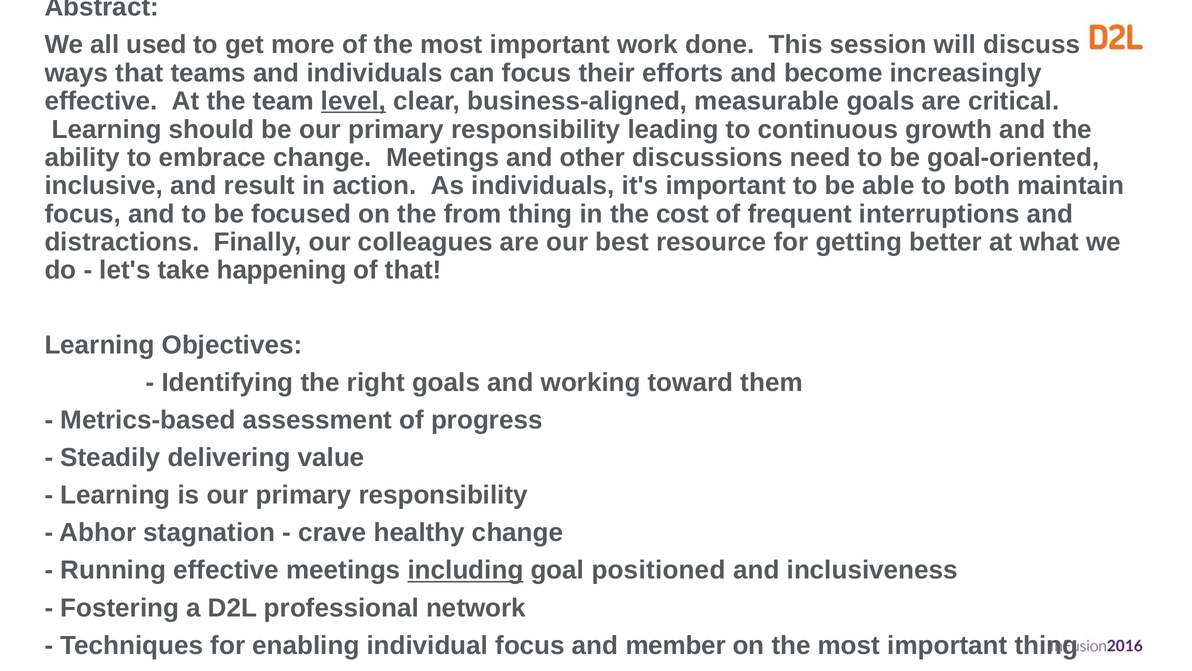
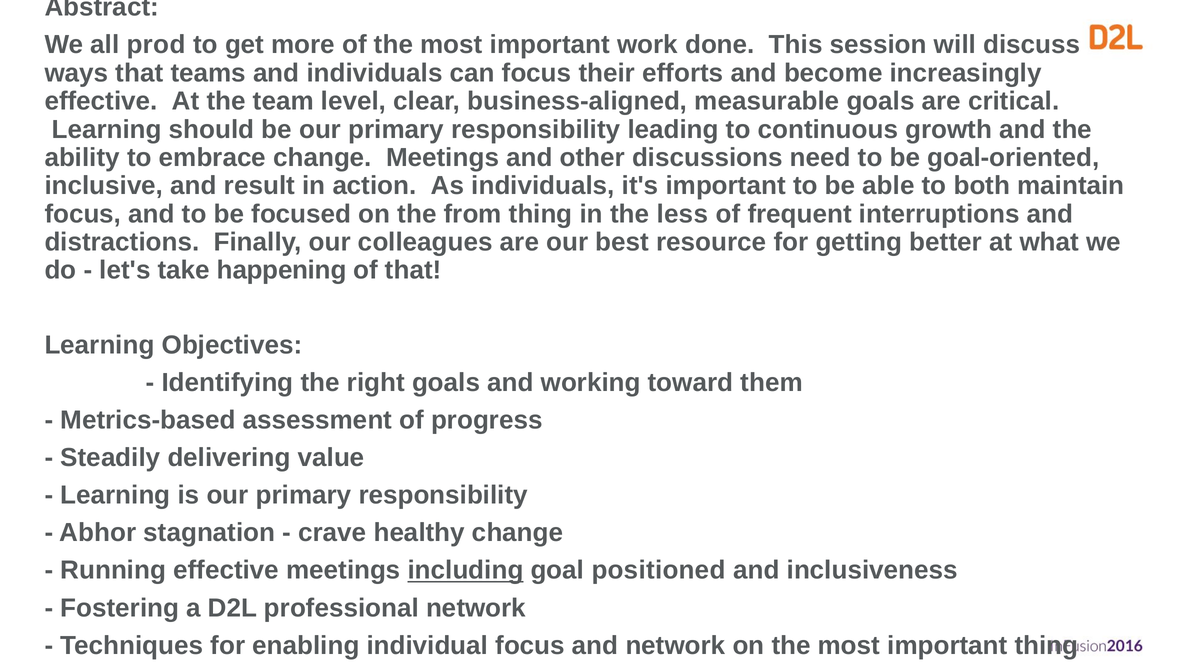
used: used -> prod (156, 45)
level underline: present -> none (354, 101)
cost: cost -> less (682, 214)
and member: member -> network (675, 645)
